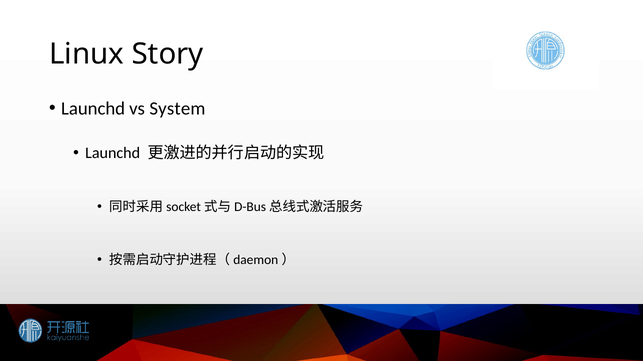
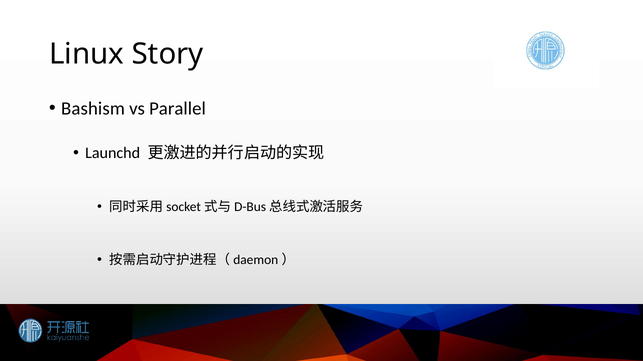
Launchd: Launchd -> Bashism (93, 109)
System: System -> Parallel (177, 109)
